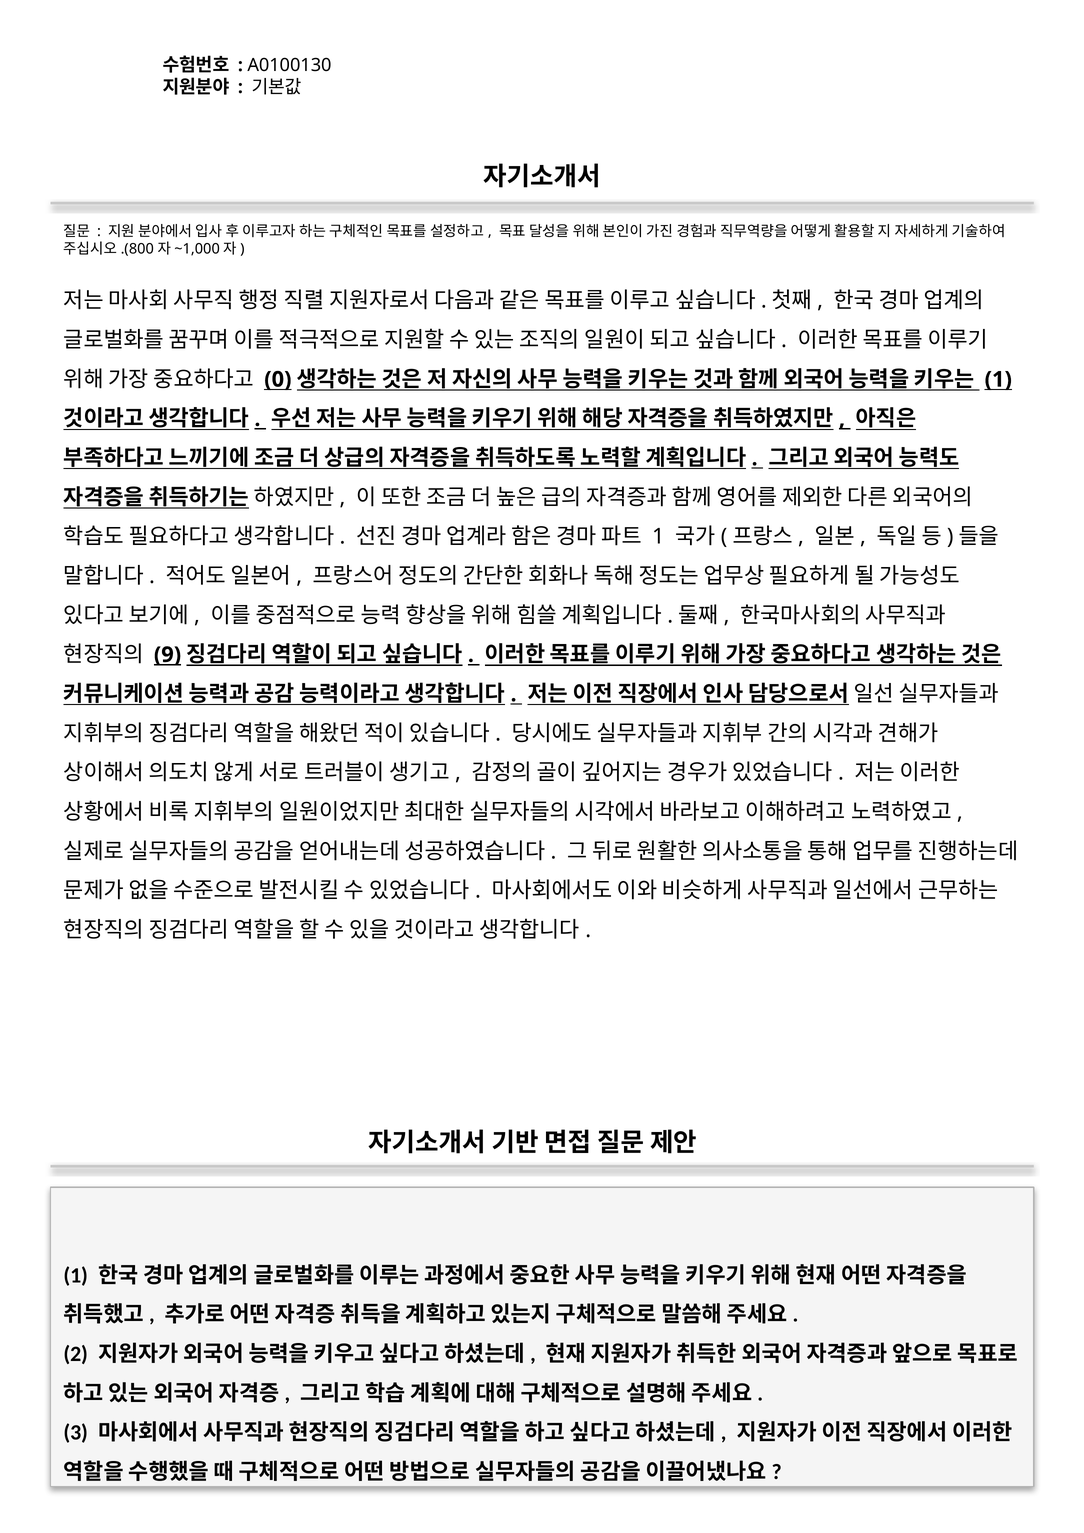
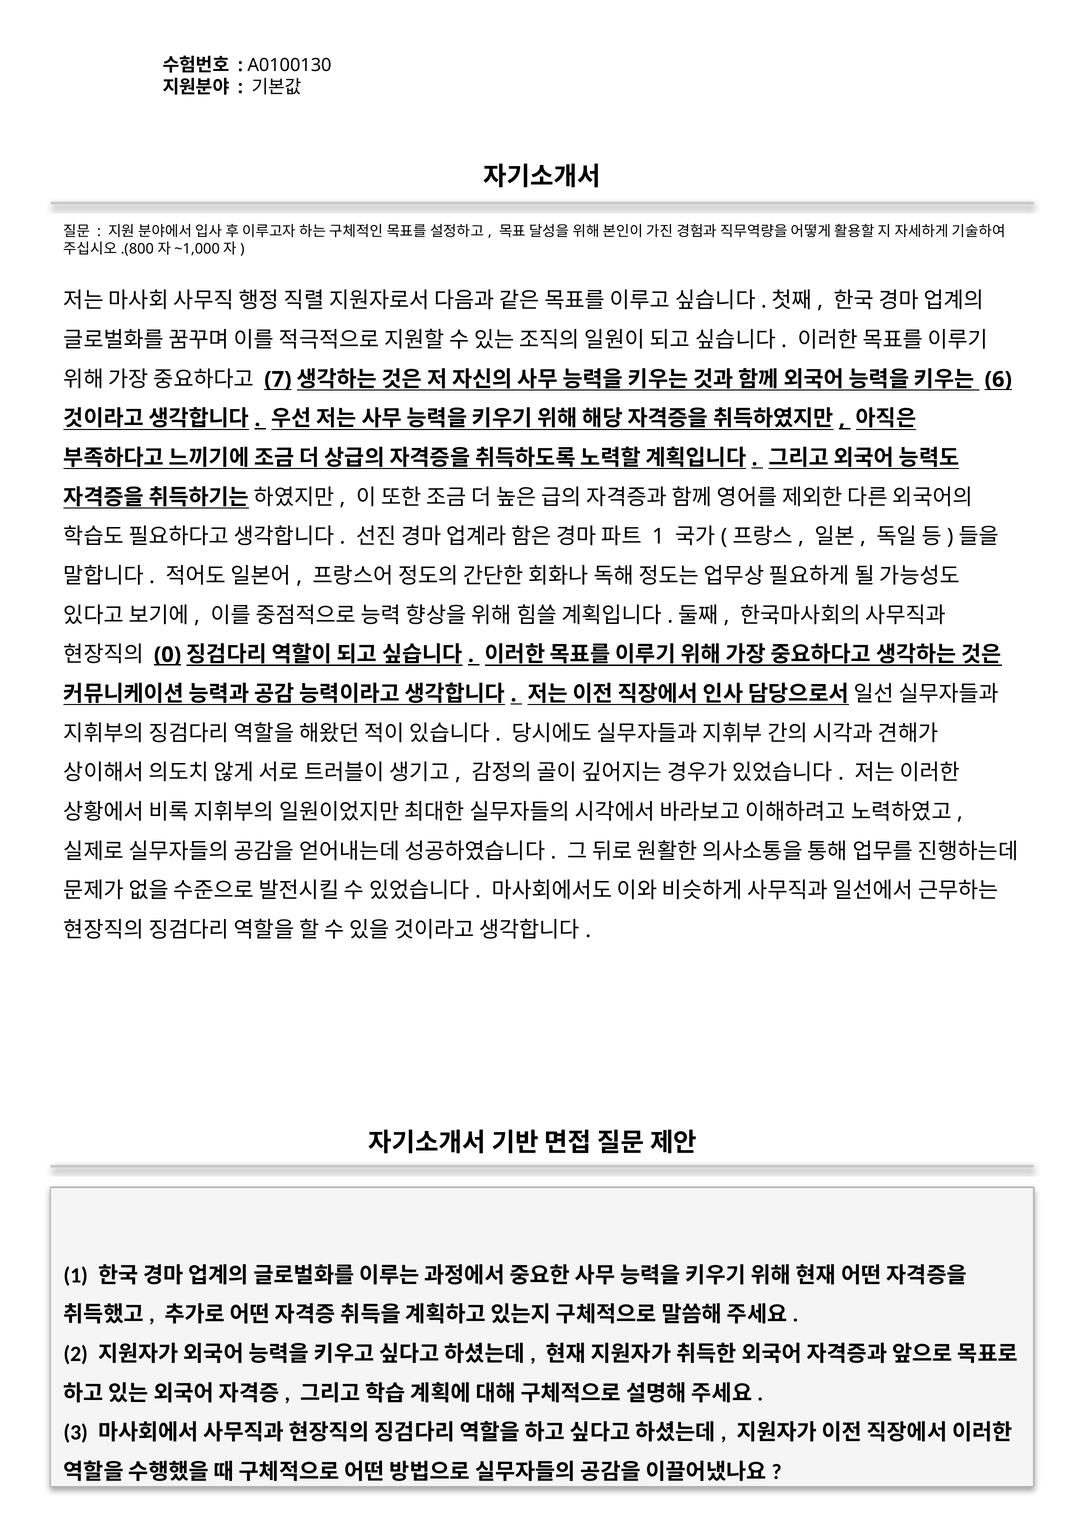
0: 0 -> 7 (278, 379)
1: 1 -> 6 (998, 379)
9: 9 -> 0 (168, 655)
